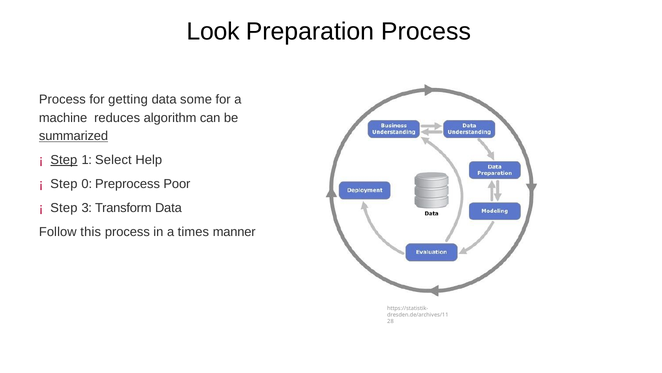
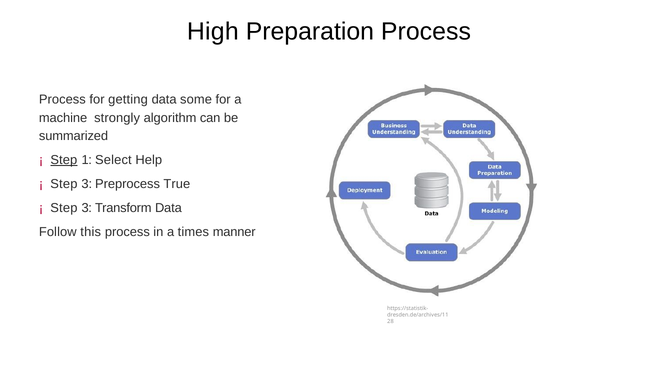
Look: Look -> High (213, 31)
reduces: reduces -> strongly (117, 118)
summarized underline: present -> none (74, 136)
0: 0 -> 3 (87, 184)
Poor: Poor -> True (177, 184)
